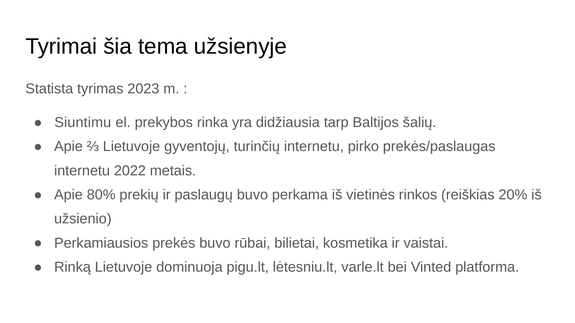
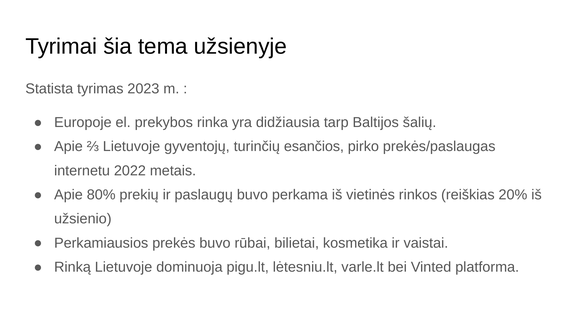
Siuntimu: Siuntimu -> Europoje (83, 123)
turinčių internetu: internetu -> esančios (314, 147)
